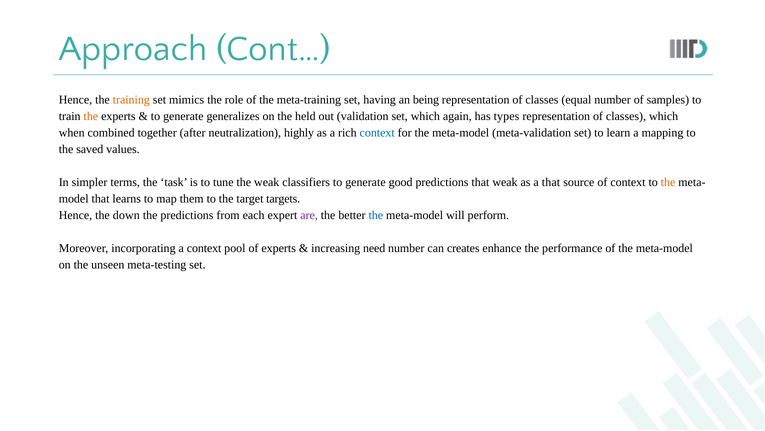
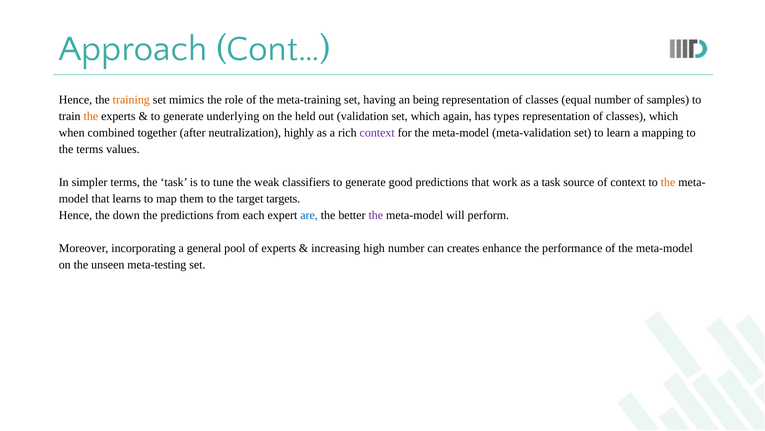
generalizes: generalizes -> underlying (233, 116)
context colour: blue -> purple (377, 133)
the saved: saved -> terms (90, 149)
that weak: weak -> work (505, 182)
a that: that -> task (551, 182)
are colour: purple -> blue (309, 215)
the colour: blue -> purple (376, 215)
a context: context -> general (204, 248)
need: need -> high (374, 248)
